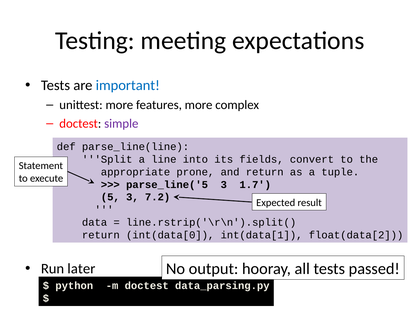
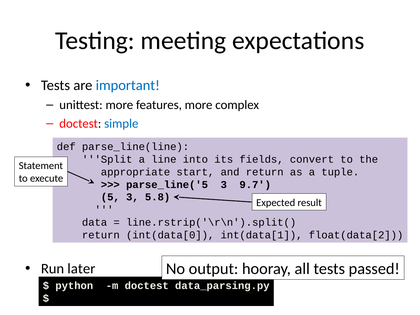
simple colour: purple -> blue (121, 124)
prone: prone -> start (195, 172)
1.7: 1.7 -> 9.7 (255, 185)
7.2: 7.2 -> 5.8 (158, 197)
